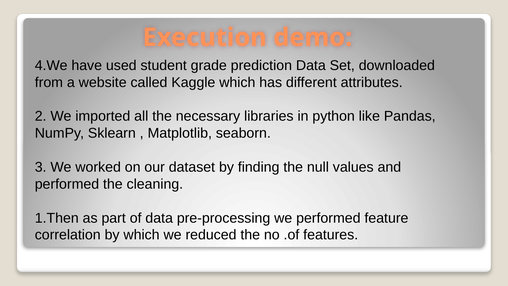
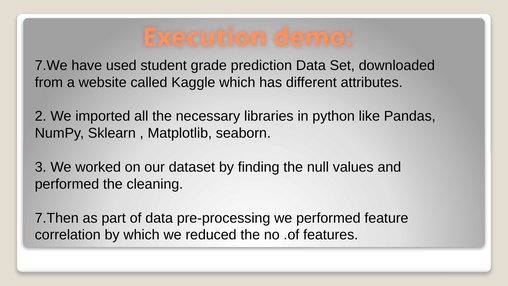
4.We: 4.We -> 7.We (51, 65)
1.Then: 1.Then -> 7.Then (57, 218)
